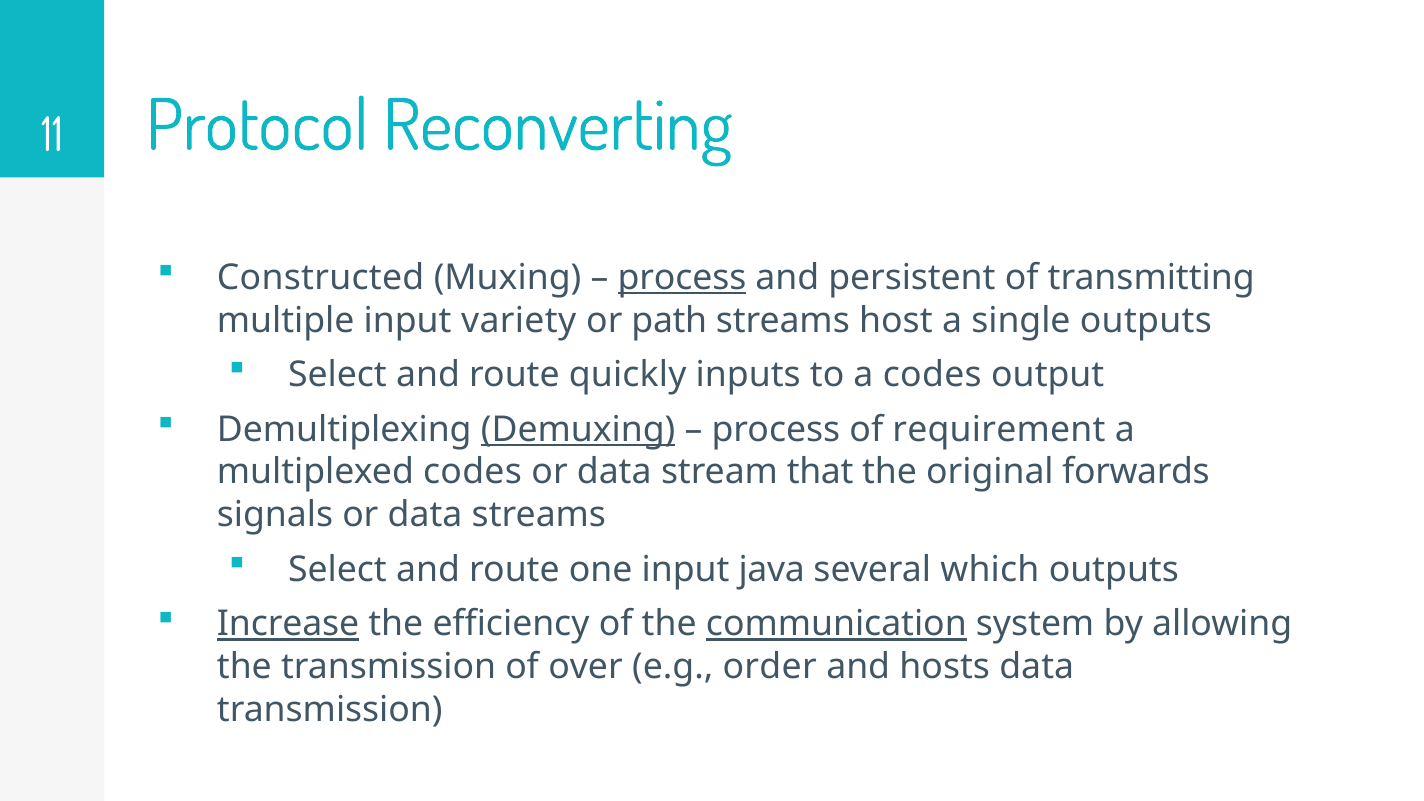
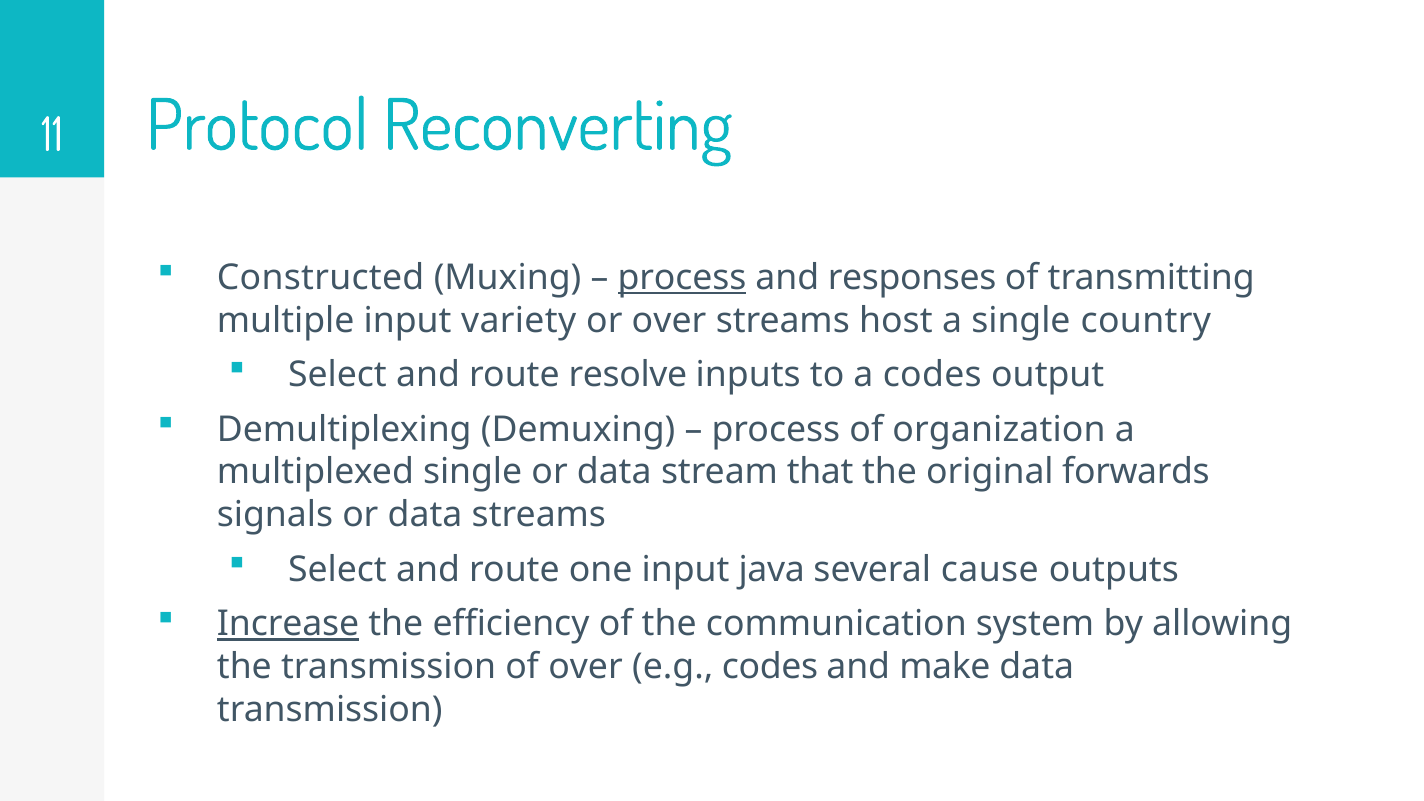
persistent: persistent -> responses (912, 278)
or path: path -> over (669, 320)
single outputs: outputs -> country (1146, 320)
quickly: quickly -> resolve (628, 375)
Demuxing underline: present -> none (578, 430)
requirement: requirement -> organization (999, 430)
multiplexed codes: codes -> single (473, 472)
which: which -> cause (990, 570)
communication underline: present -> none (836, 624)
e.g order: order -> codes (770, 667)
hosts: hosts -> make (945, 667)
